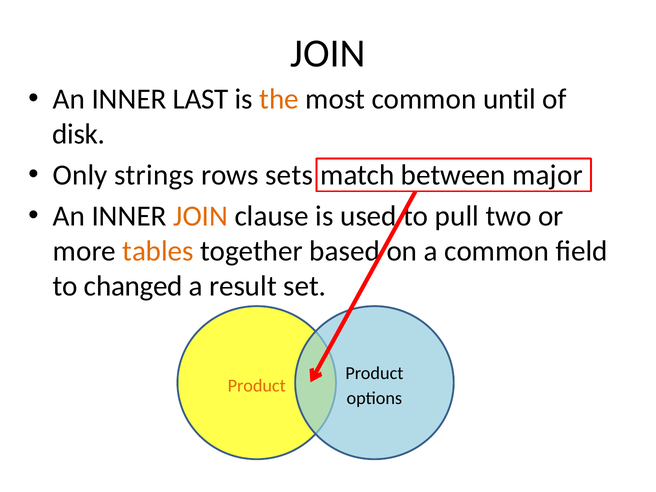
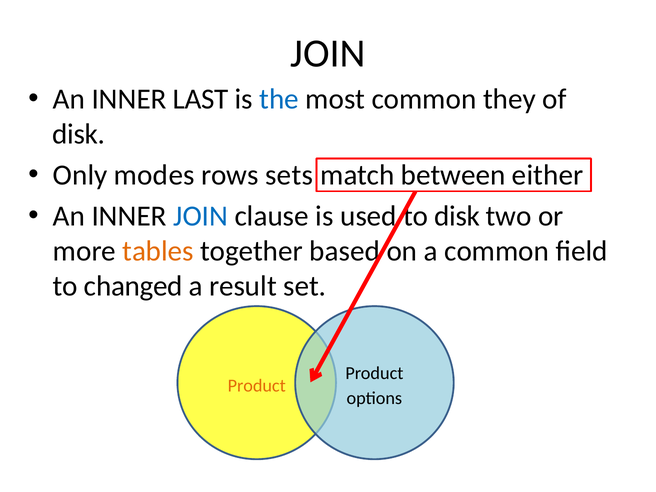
the colour: orange -> blue (279, 99)
until: until -> they (509, 99)
strings: strings -> modes (154, 175)
major: major -> either (548, 175)
JOIN colour: orange -> blue (201, 216)
pull: pull -> disk (457, 216)
